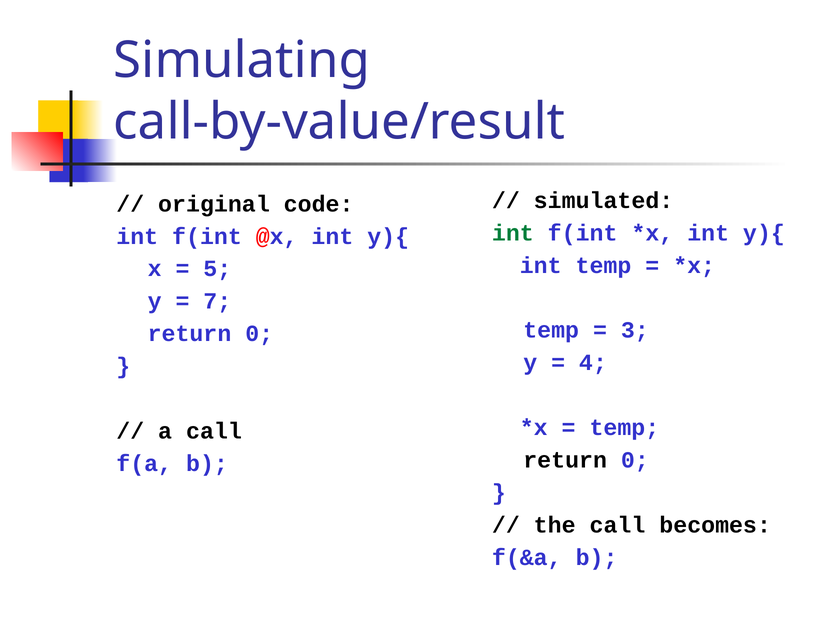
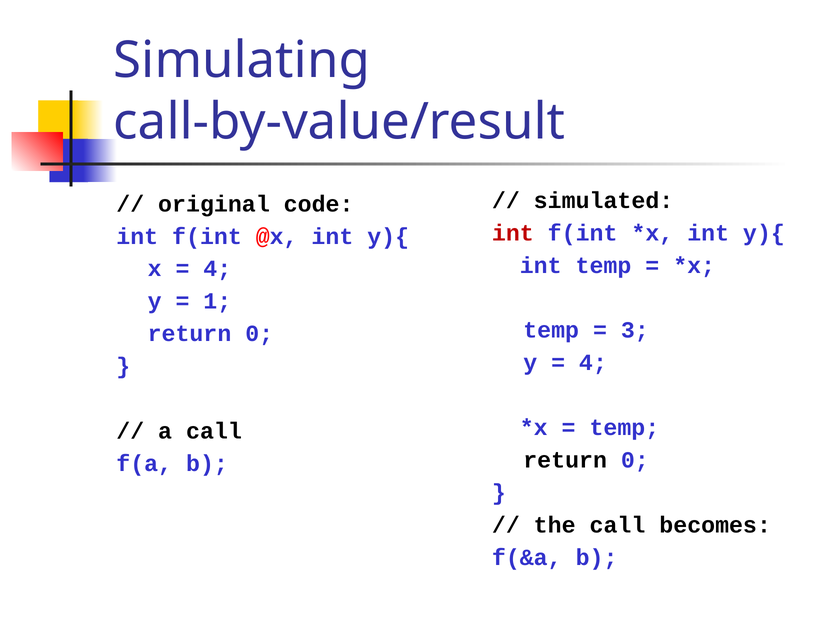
int colour: green -> red (513, 233)
5: 5 -> 4 (217, 269)
7: 7 -> 1 (217, 301)
